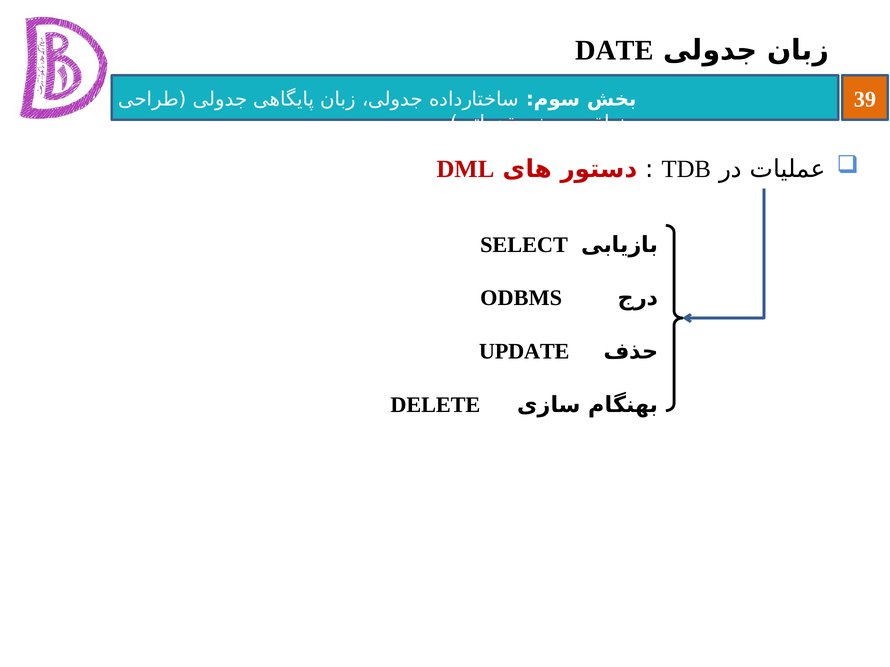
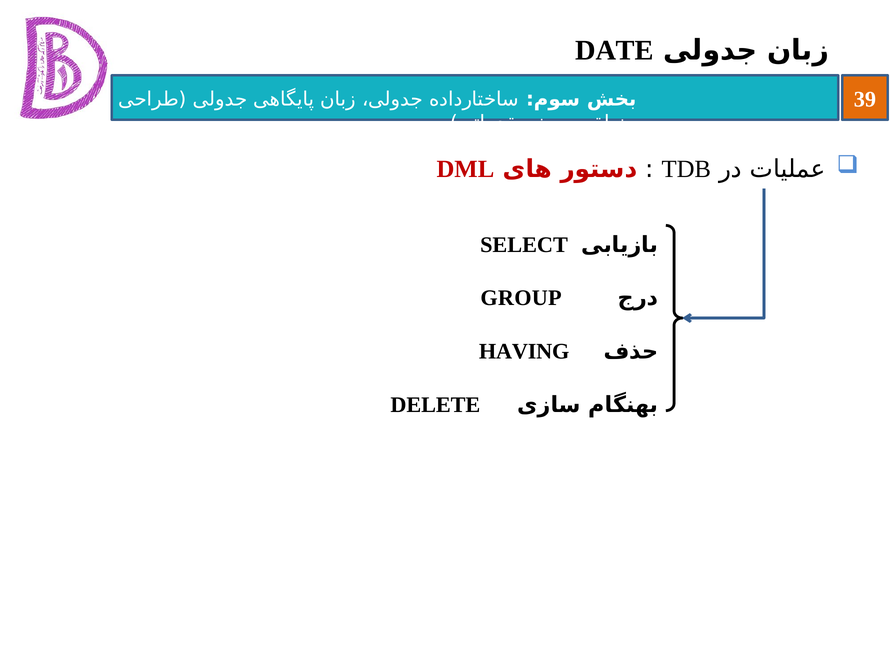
ODBMS: ODBMS -> GROUP (521, 298)
UPDATE: UPDATE -> HAVING (524, 352)
